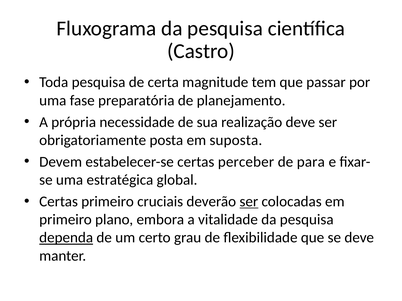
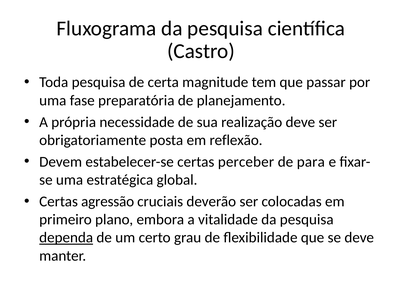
suposta: suposta -> reflexão (236, 140)
Certas primeiro: primeiro -> agressão (108, 202)
ser underline: present -> none (249, 202)
